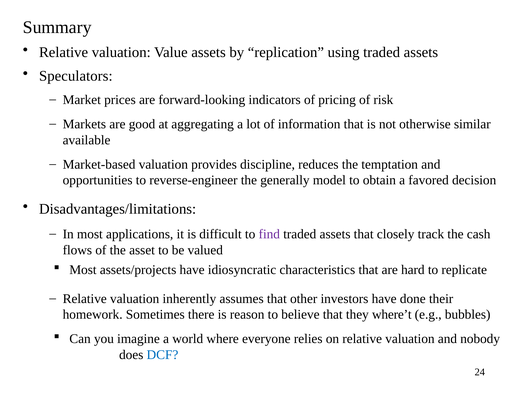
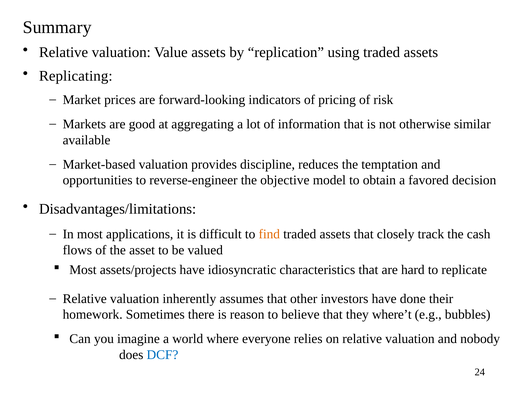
Speculators: Speculators -> Replicating (76, 76)
generally: generally -> objective (285, 180)
find colour: purple -> orange (269, 234)
